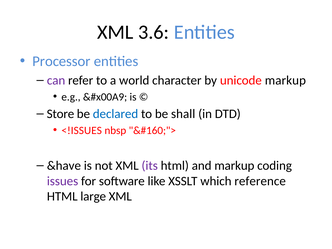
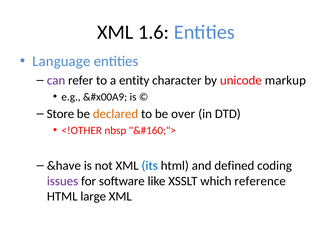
3.6: 3.6 -> 1.6 (154, 32)
Processor: Processor -> Language (61, 61)
world: world -> entity (134, 80)
declared colour: blue -> orange (116, 114)
shall: shall -> over (183, 114)
<!ISSUES: <!ISSUES -> <!OTHER (82, 130)
its colour: purple -> blue (150, 166)
and markup: markup -> defined (234, 166)
